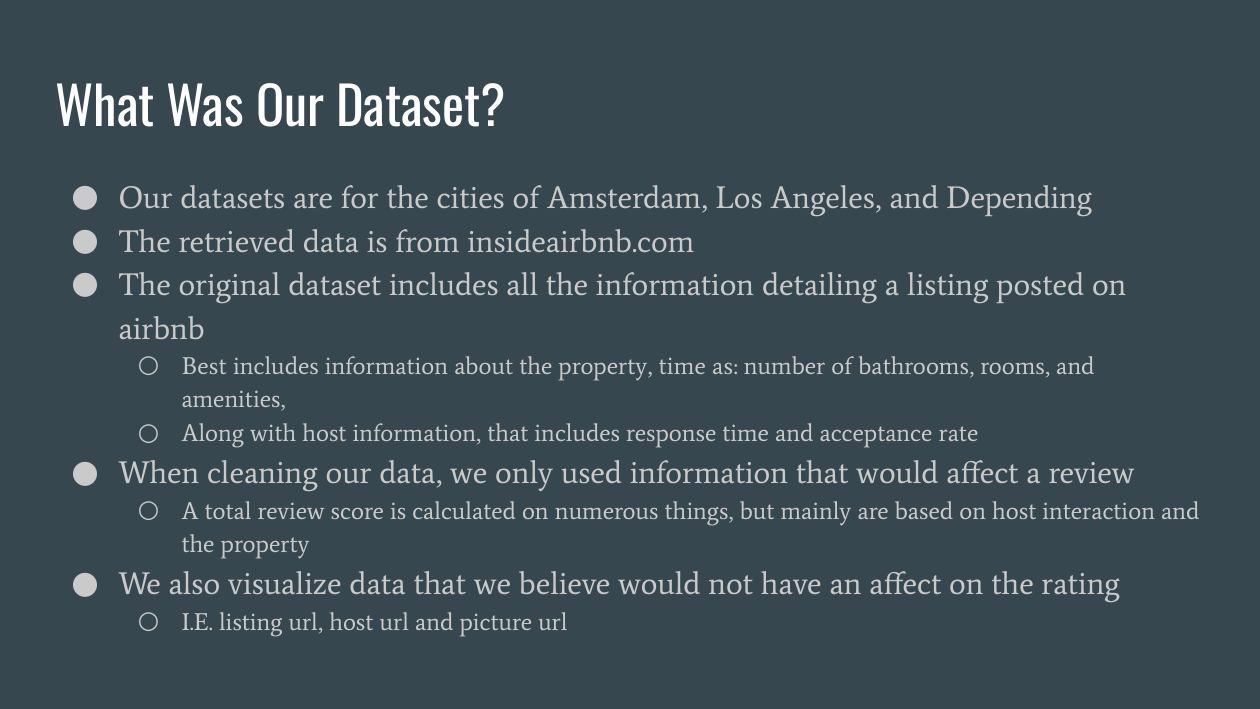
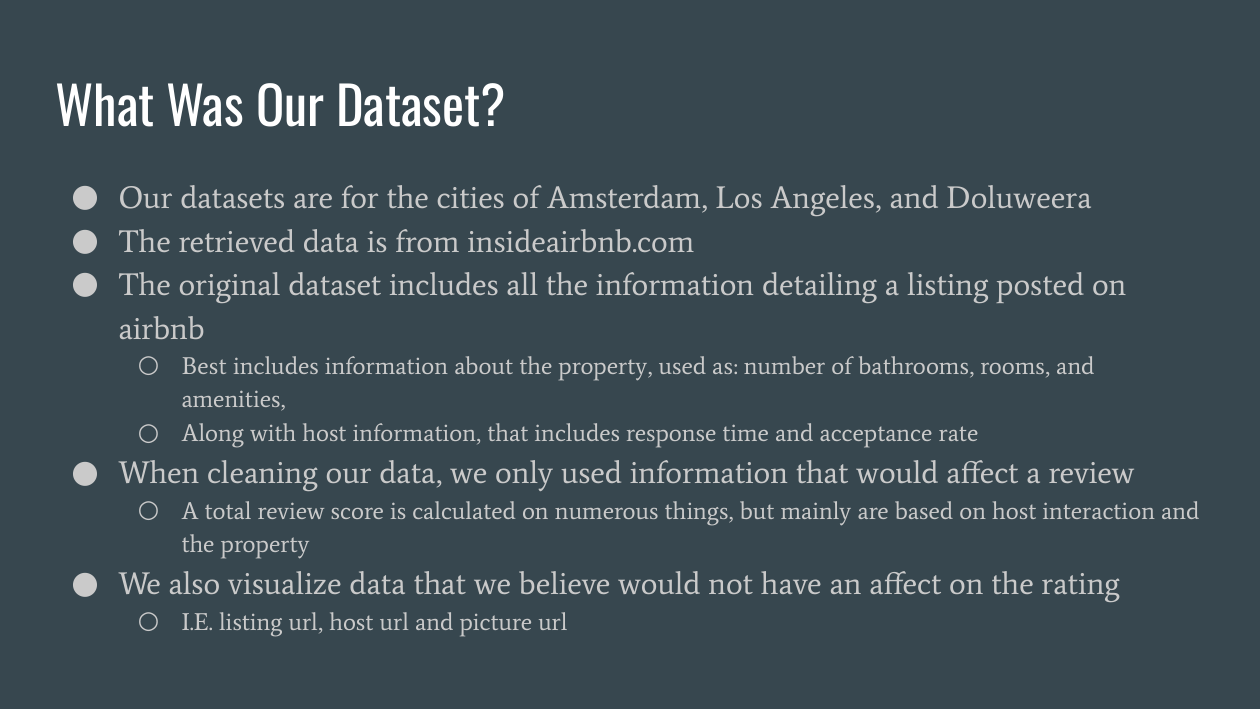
Depending: Depending -> Doluweera (1019, 198)
property time: time -> used (682, 366)
